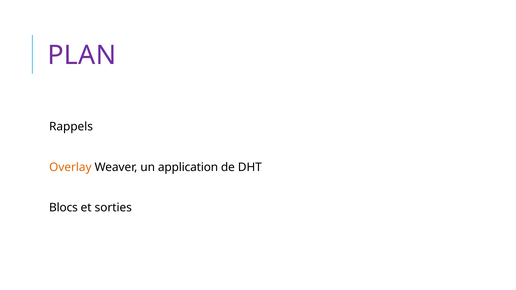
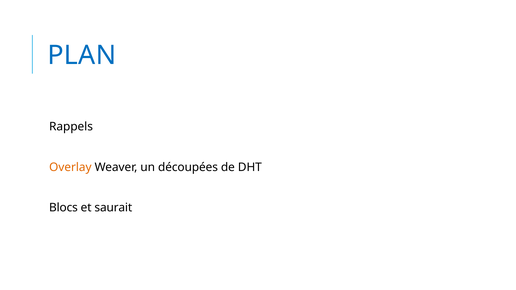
PLAN colour: purple -> blue (82, 55)
application: application -> découpées (188, 167)
sorties: sorties -> saurait (113, 208)
